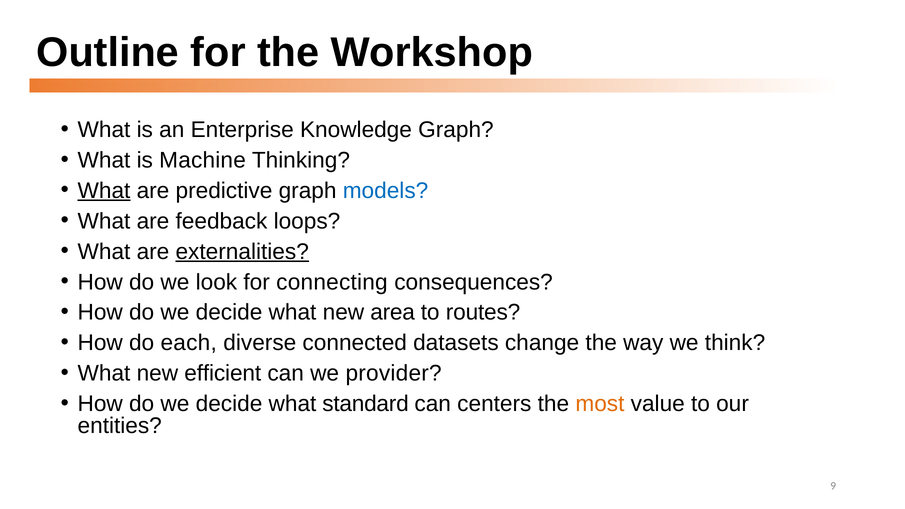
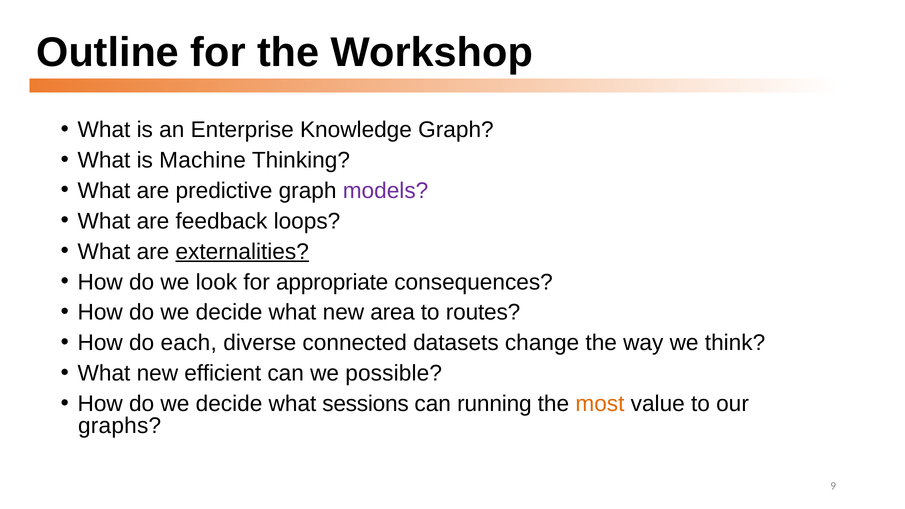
What underline: present -> none (104, 191)
models colour: blue -> purple (386, 191)
connecting: connecting -> appropriate (332, 282)
provider: provider -> possible (394, 373)
standard: standard -> sessions (366, 404)
centers: centers -> running (494, 404)
entities: entities -> graphs (120, 426)
